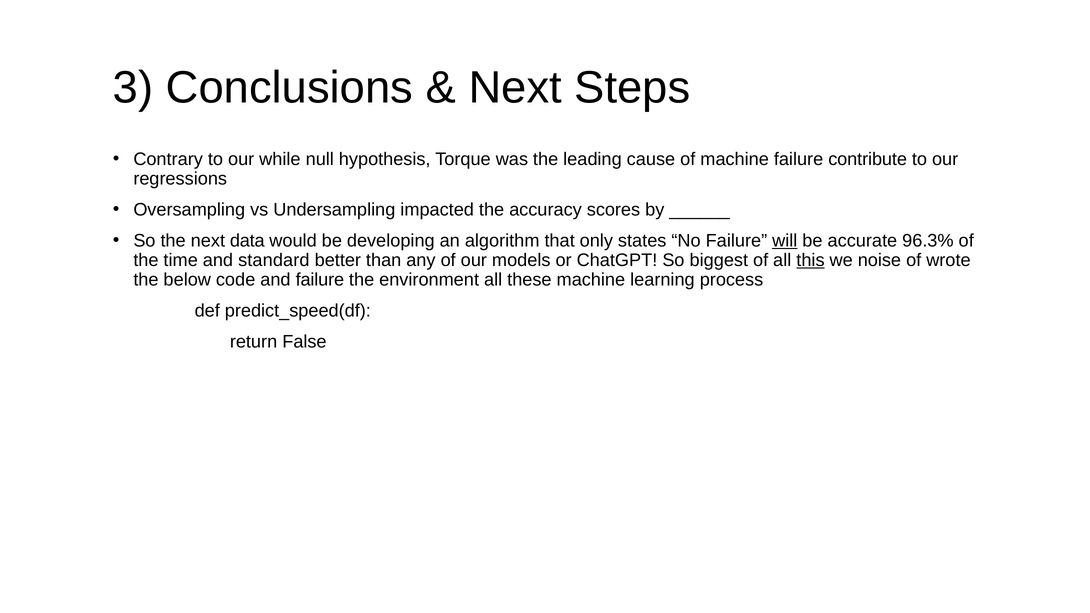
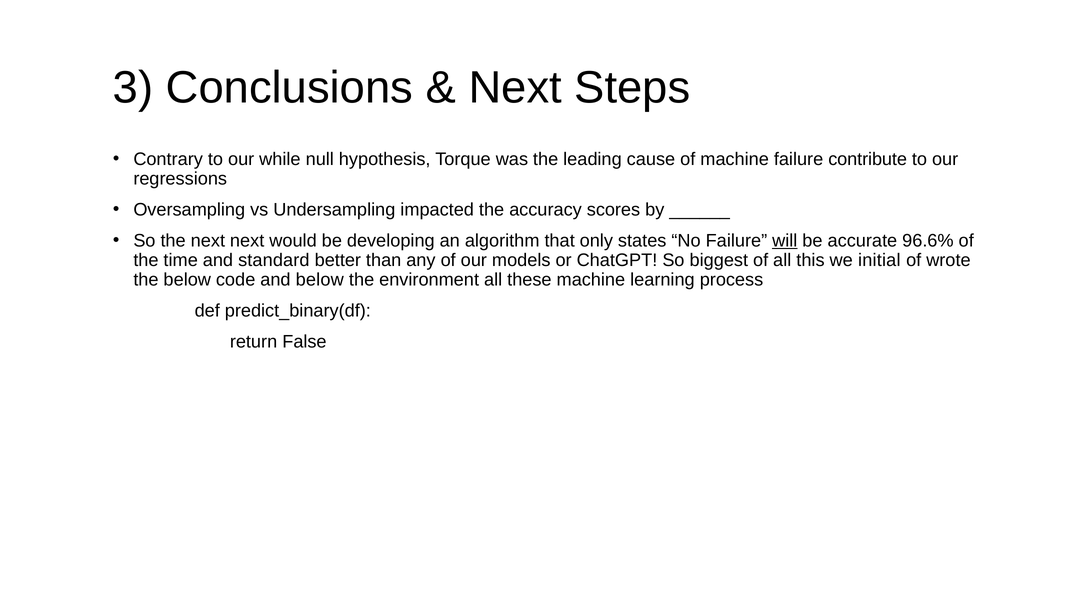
next data: data -> next (247, 241)
96.3%: 96.3% -> 96.6% (928, 241)
this underline: present -> none (810, 260)
noise: noise -> initial (879, 260)
and failure: failure -> below (320, 280)
predict_speed(df: predict_speed(df -> predict_binary(df (298, 311)
